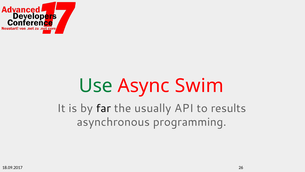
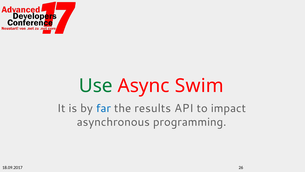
far colour: black -> blue (103, 108)
usually: usually -> results (153, 108)
results: results -> impact (228, 108)
